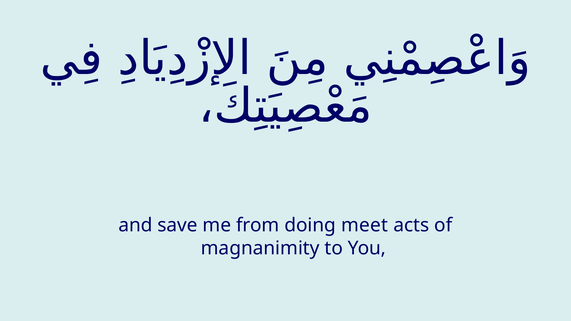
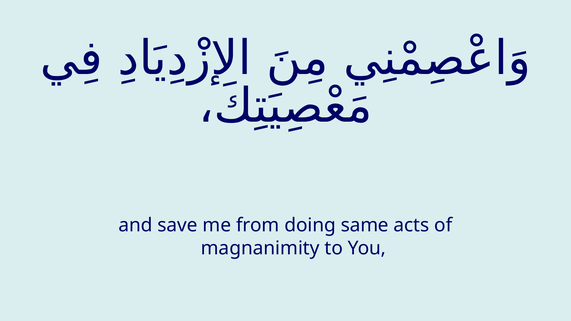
meet: meet -> same (365, 225)
